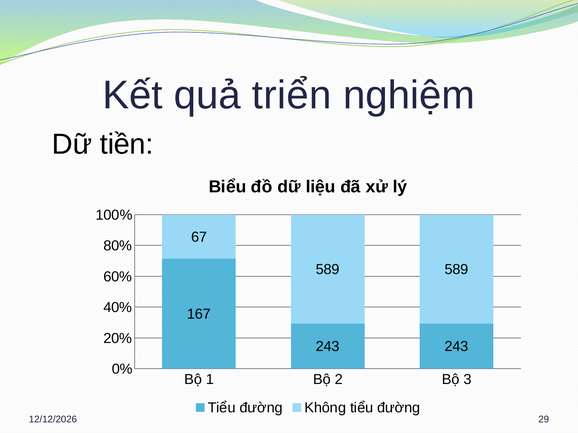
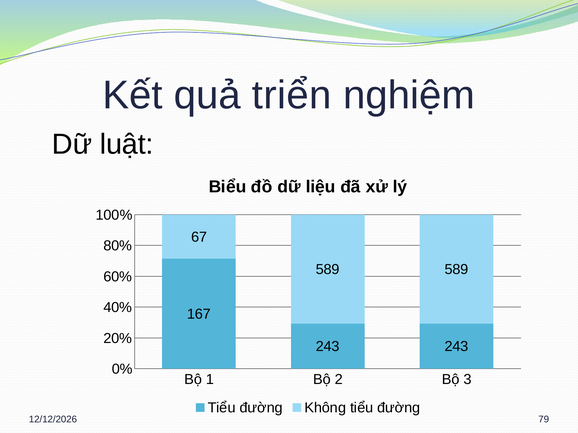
tiền: tiền -> luật (127, 145)
29: 29 -> 79 (544, 420)
